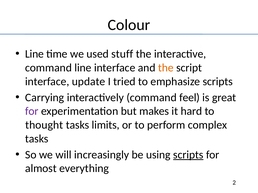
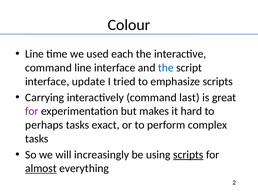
stuff: stuff -> each (122, 54)
the colour: orange -> blue (166, 68)
feel: feel -> last (189, 98)
thought: thought -> perhaps (44, 125)
limits: limits -> exact (106, 125)
almost underline: none -> present (41, 169)
